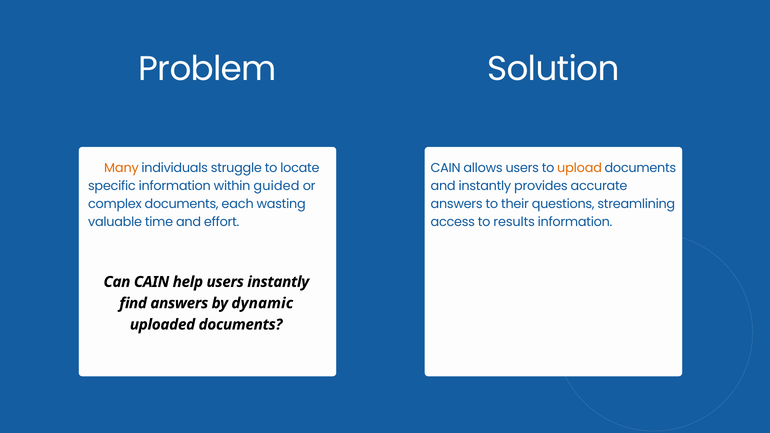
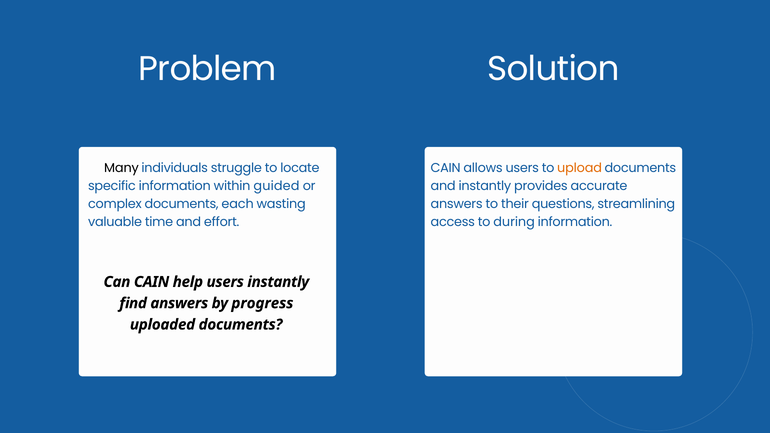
Many colour: orange -> black (121, 168)
results: results -> during (514, 222)
dynamic: dynamic -> progress (262, 303)
